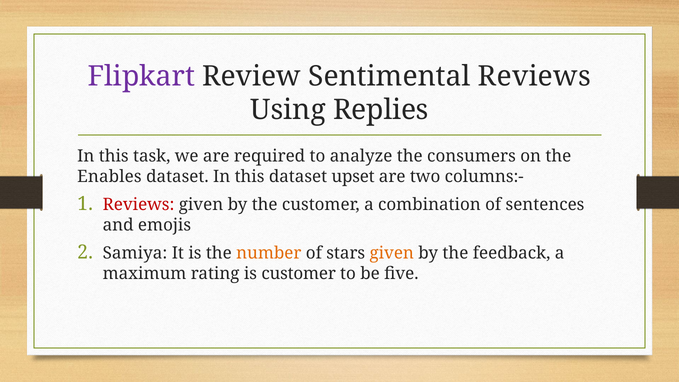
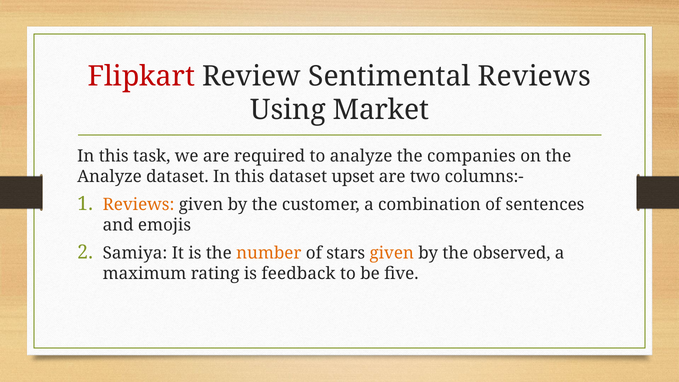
Flipkart colour: purple -> red (141, 76)
Replies: Replies -> Market (381, 110)
consumers: consumers -> companies (471, 156)
Enables: Enables -> Analyze (110, 177)
Reviews colour: red -> orange (139, 205)
feedback: feedback -> observed (512, 253)
is customer: customer -> feedback (298, 273)
